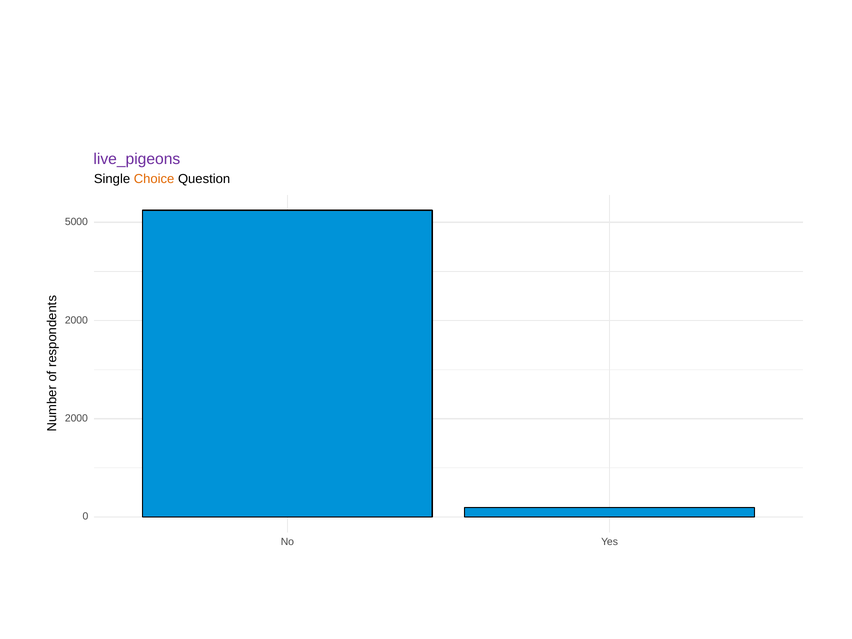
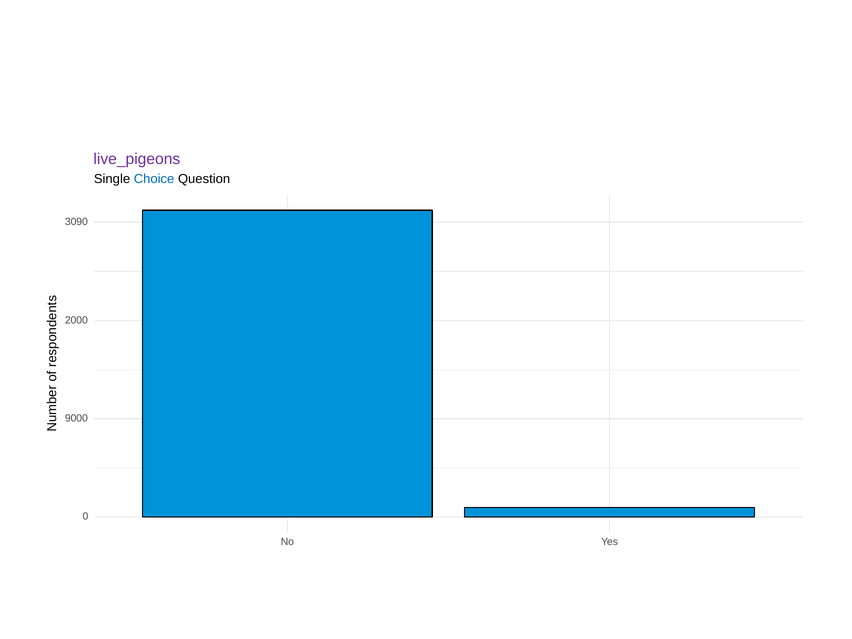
Choice colour: orange -> blue (154, 179)
5000: 5000 -> 3090 (76, 222)
2000: 2000 -> 9000 (76, 418)
